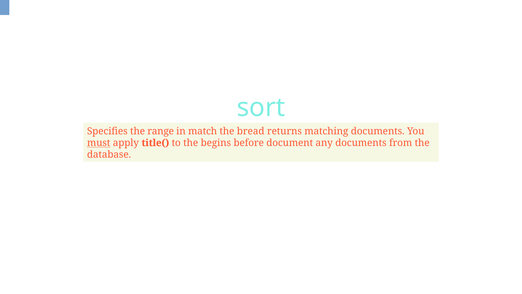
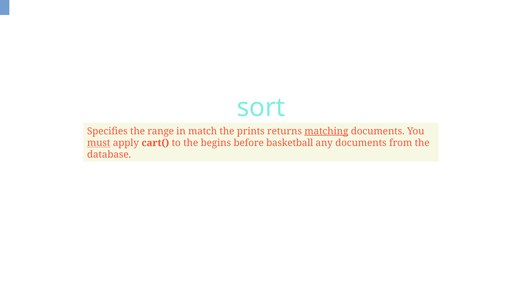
bread: bread -> prints (251, 131)
matching underline: none -> present (326, 131)
title(: title( -> cart( (155, 143)
document: document -> basketball (290, 143)
